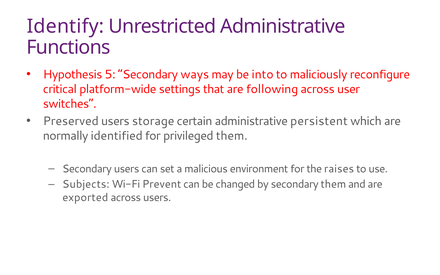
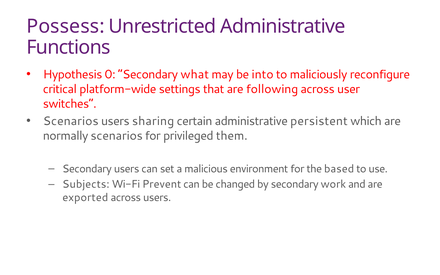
Identify: Identify -> Possess (65, 26)
5: 5 -> 0 (110, 75)
ways: ways -> what (195, 75)
Preserved: Preserved -> Scenarios (71, 121)
storage: storage -> sharing (153, 121)
normally identified: identified -> scenarios (117, 136)
raises: raises -> based (339, 169)
secondary them: them -> work (333, 184)
